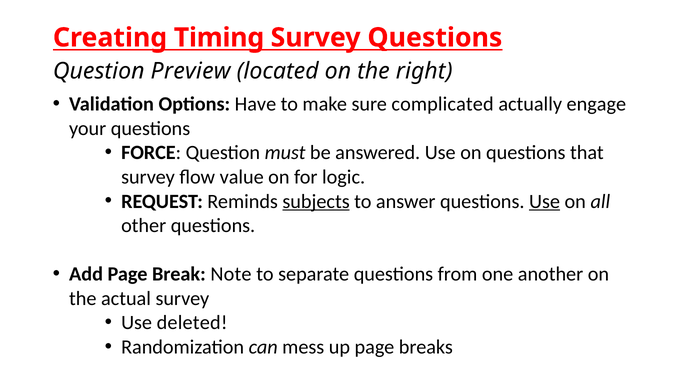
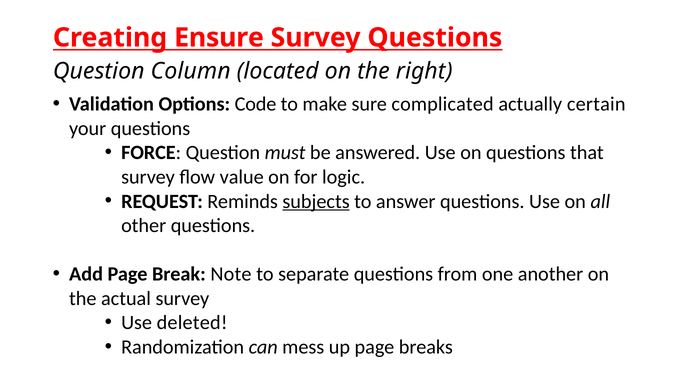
Timing: Timing -> Ensure (219, 38)
Preview: Preview -> Column (191, 71)
Have: Have -> Code (256, 104)
engage: engage -> certain (596, 104)
Use underline: present -> none (545, 202)
